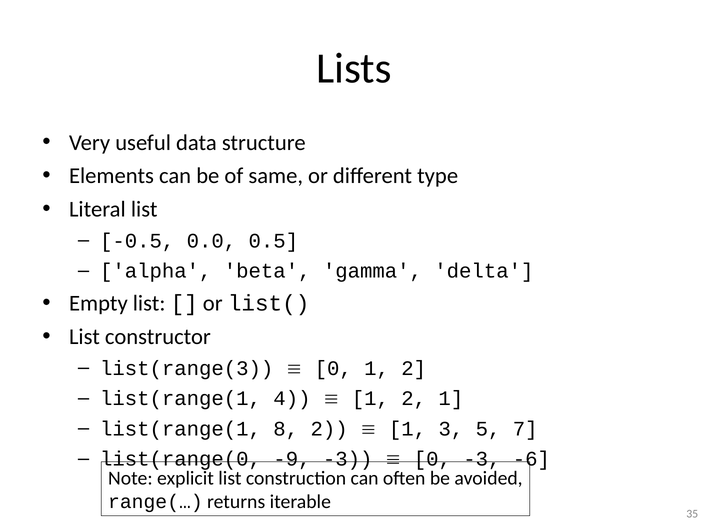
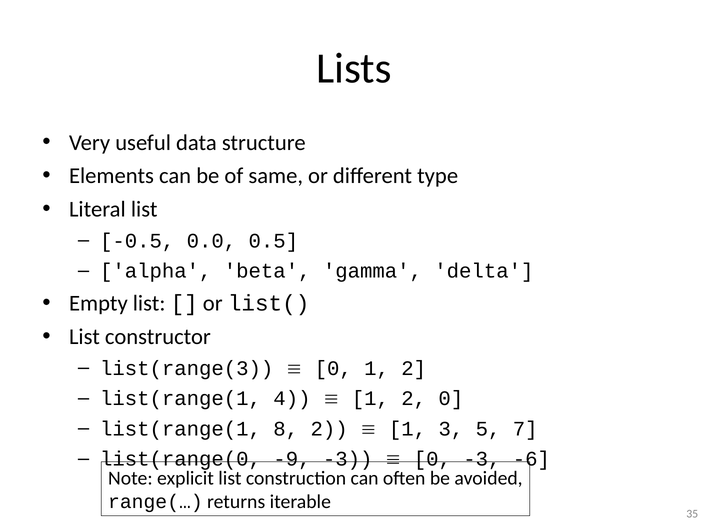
2 1: 1 -> 0 (451, 399)
